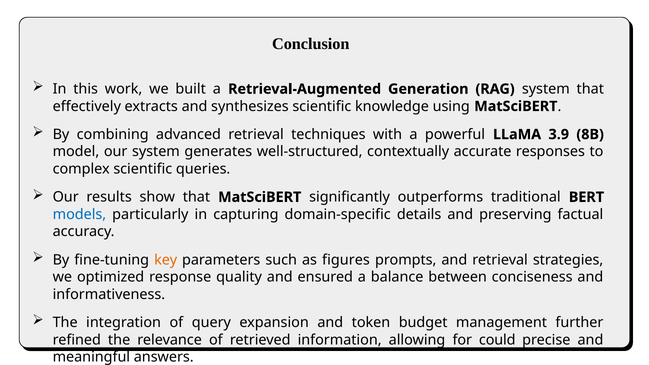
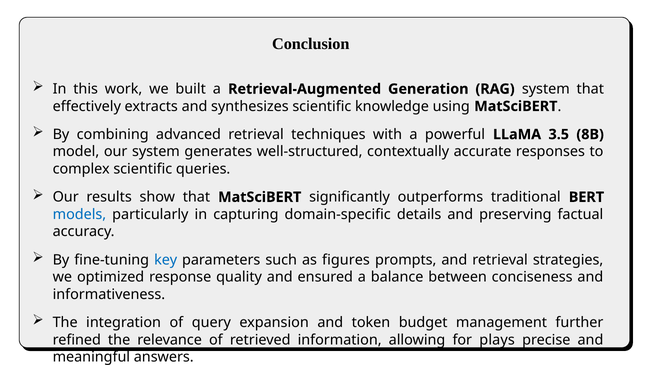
3.9: 3.9 -> 3.5 (559, 134)
key colour: orange -> blue (166, 260)
could: could -> plays (497, 340)
